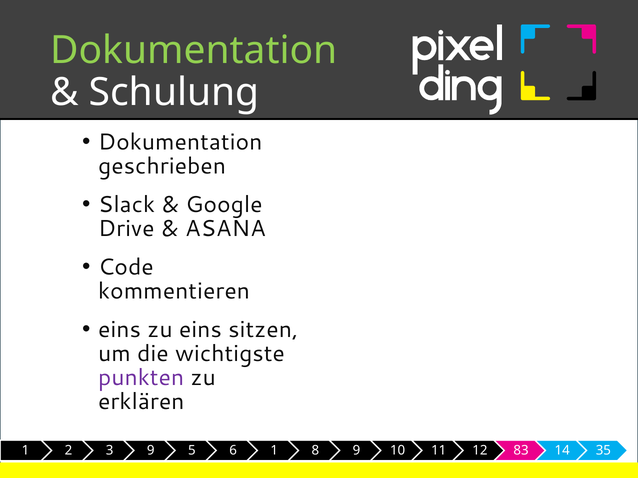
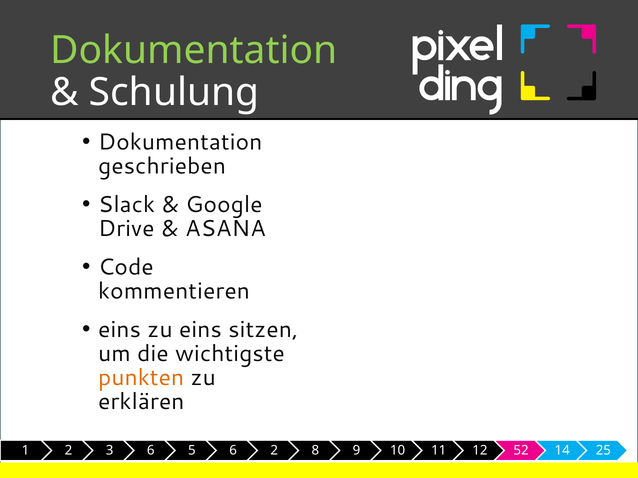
punkten colour: purple -> orange (141, 378)
3 9: 9 -> 6 (151, 451)
6 1: 1 -> 2 (274, 451)
83: 83 -> 52 (521, 451)
35: 35 -> 25 (603, 451)
